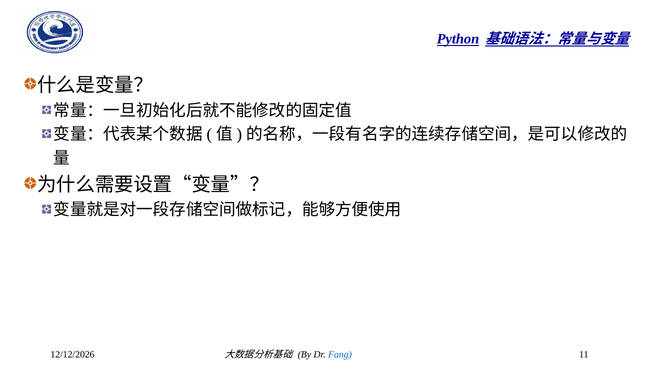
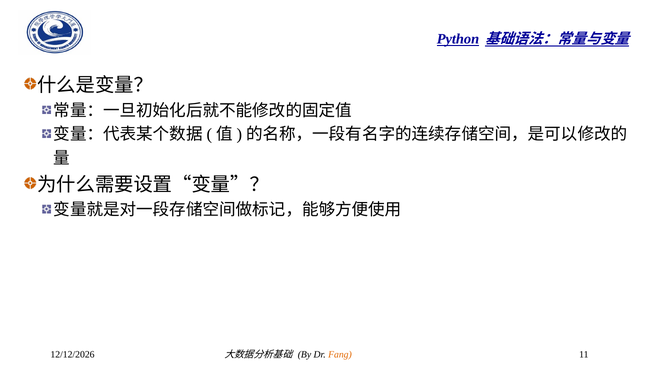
Fang colour: blue -> orange (340, 355)
